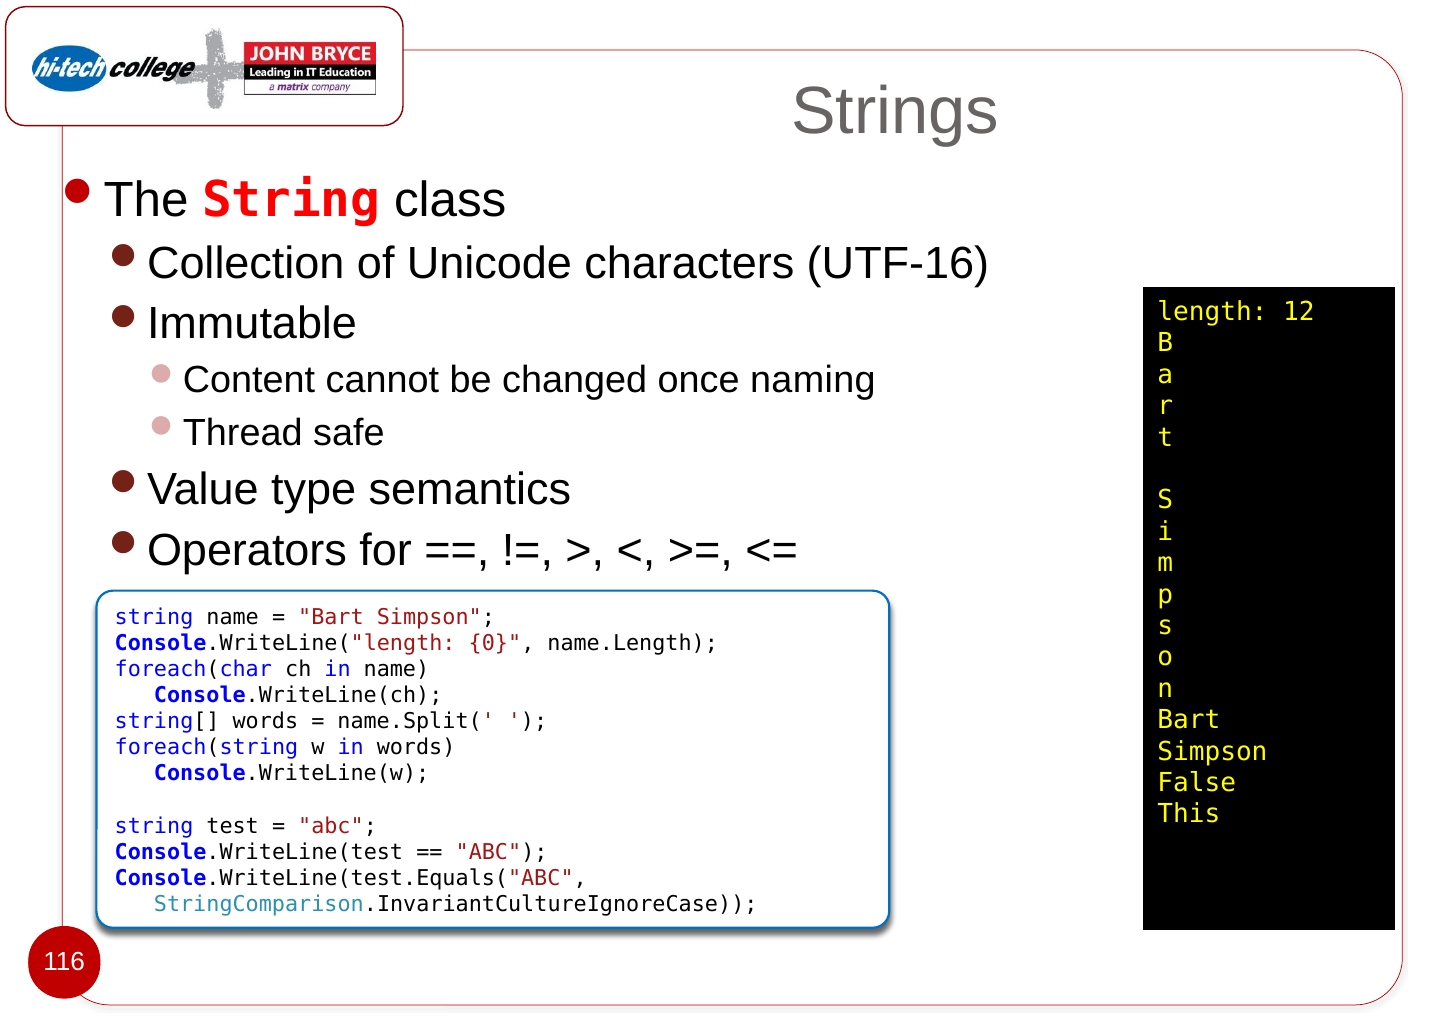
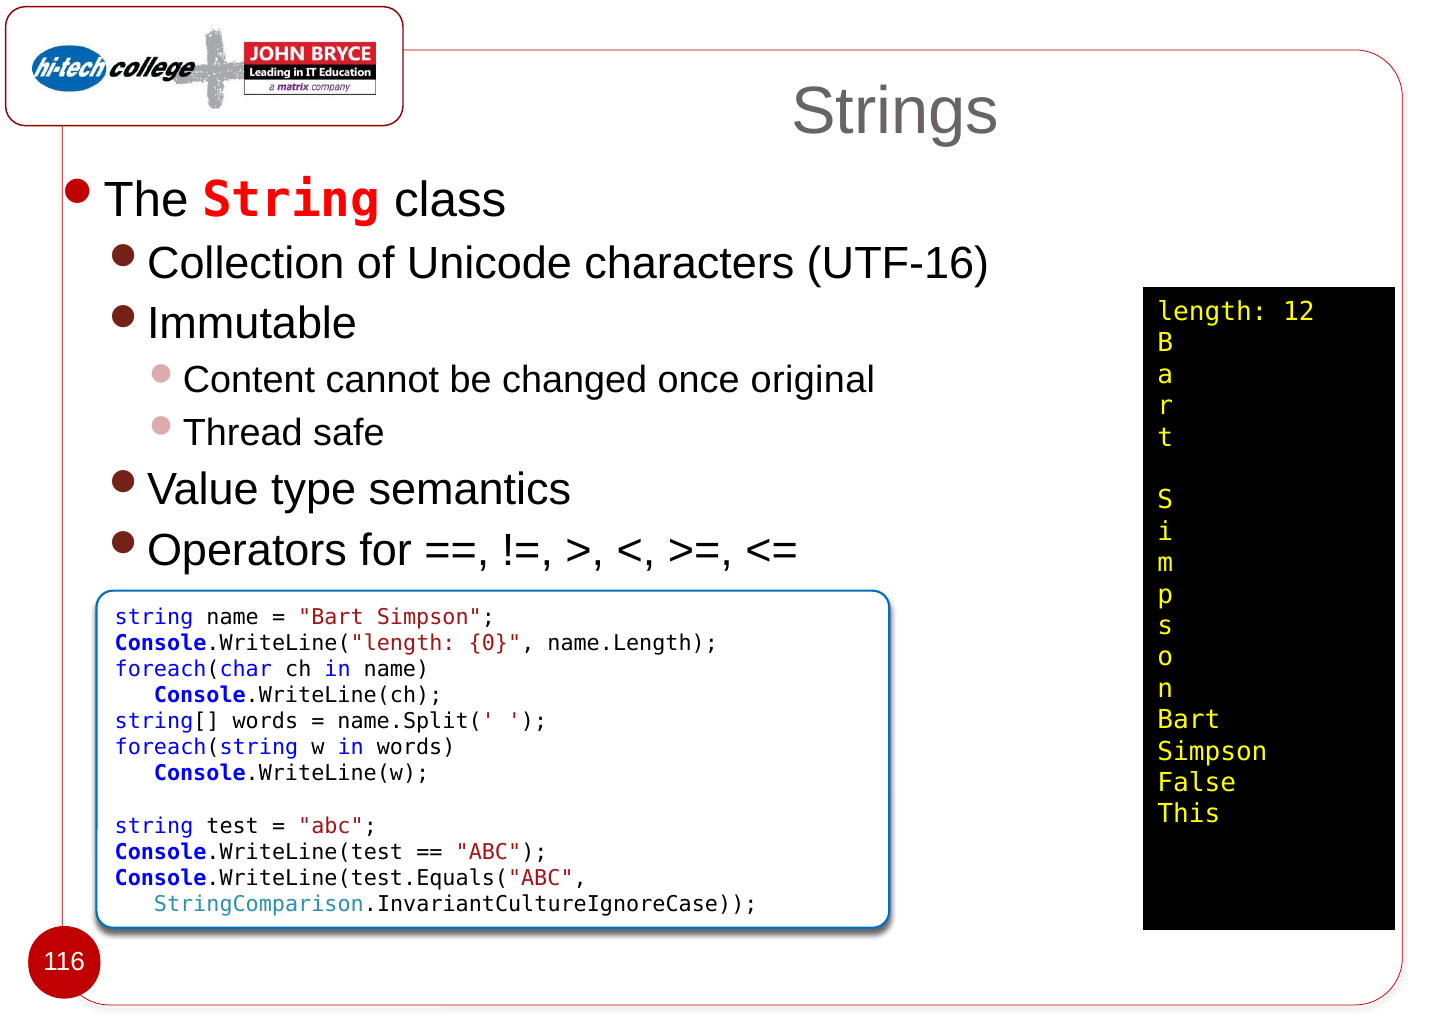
naming: naming -> original (813, 380)
